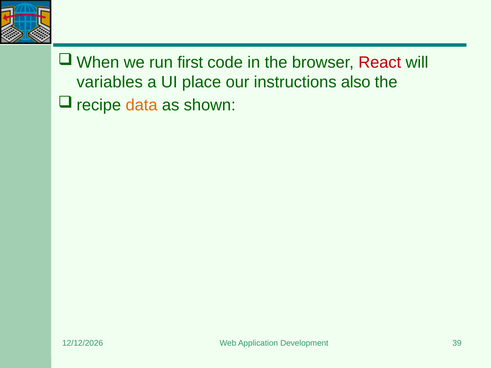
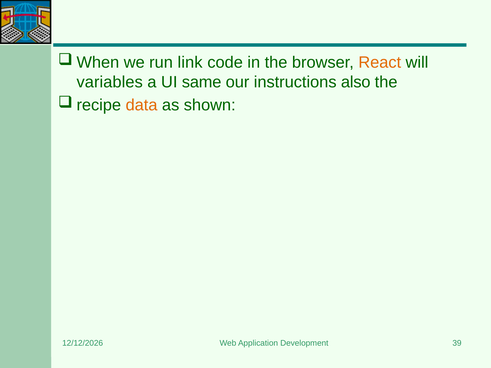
first: first -> link (190, 63)
React colour: red -> orange (380, 63)
place: place -> same (202, 82)
